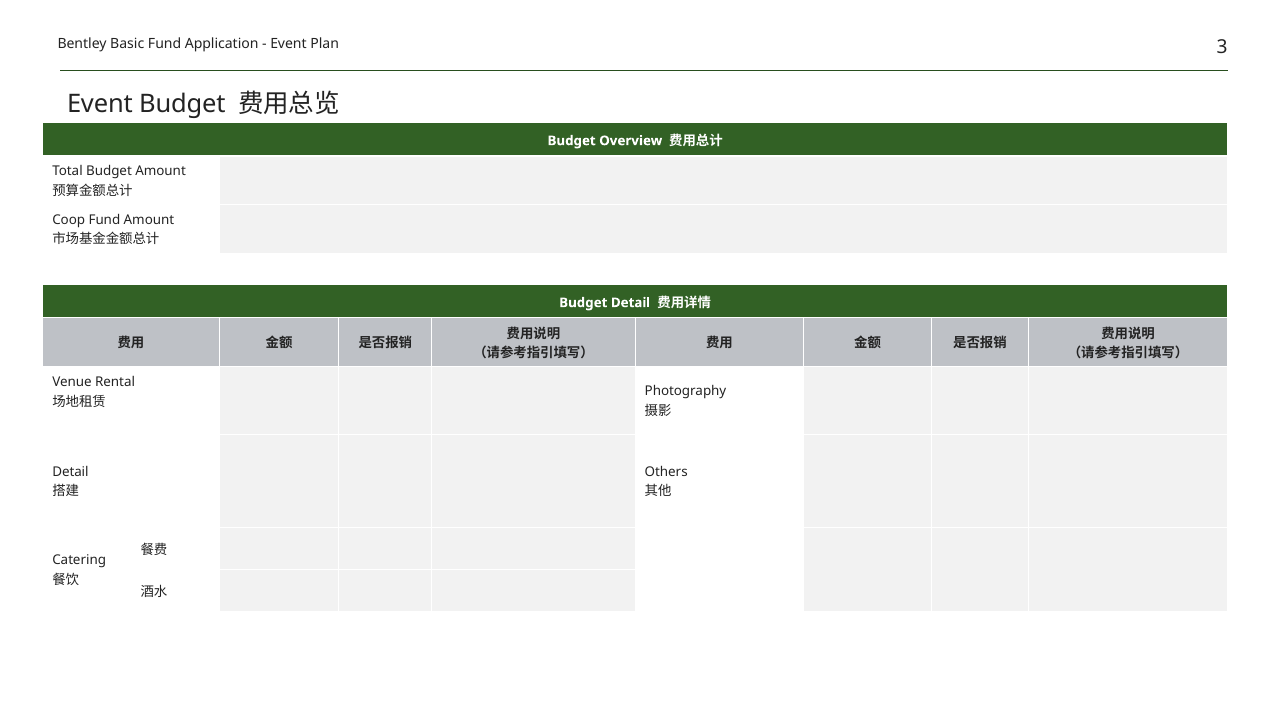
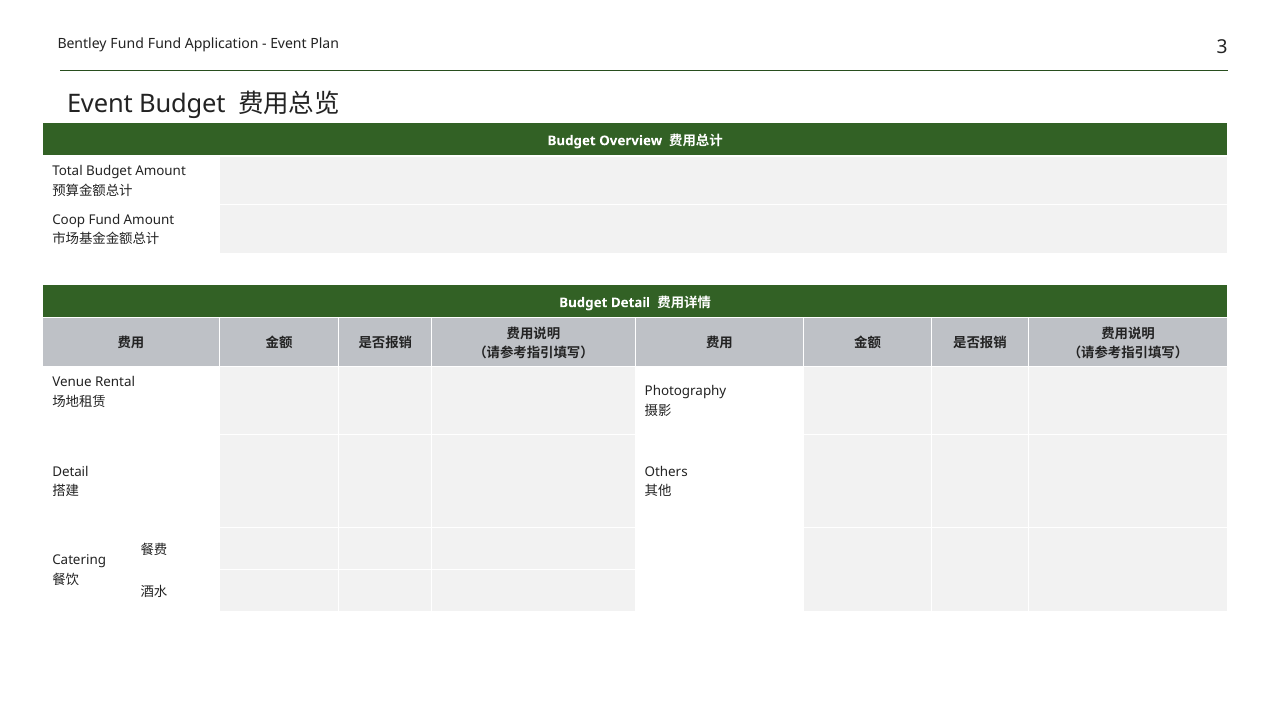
Bentley Basic: Basic -> Fund (127, 44)
